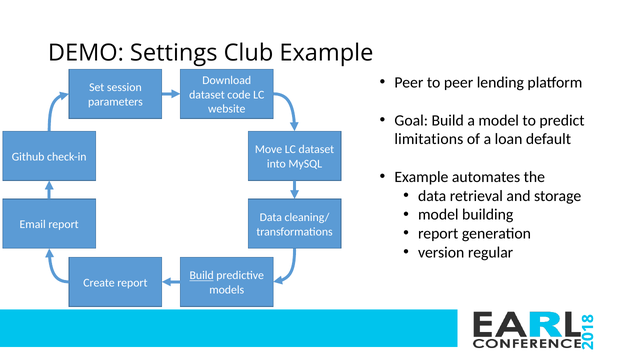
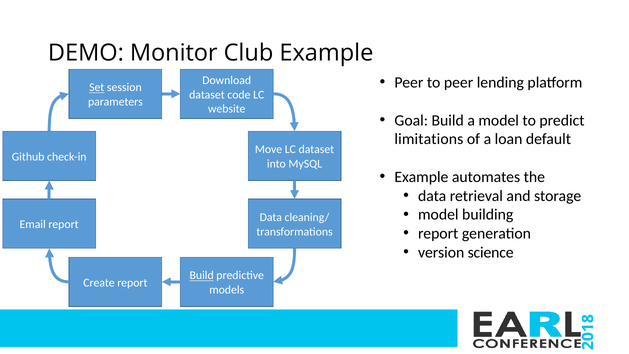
Settings: Settings -> Monitor (174, 53)
Set underline: none -> present (97, 88)
regular: regular -> science (491, 252)
